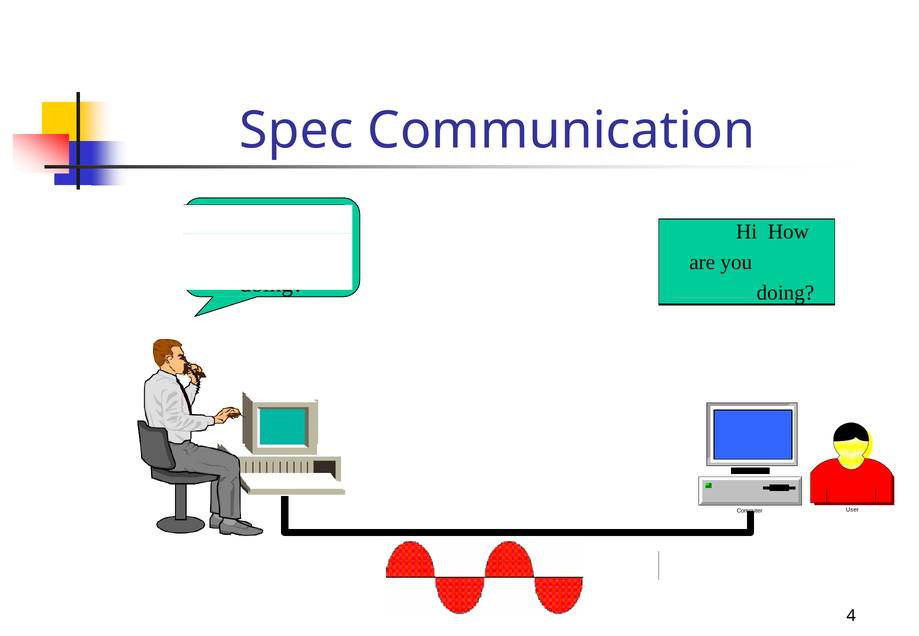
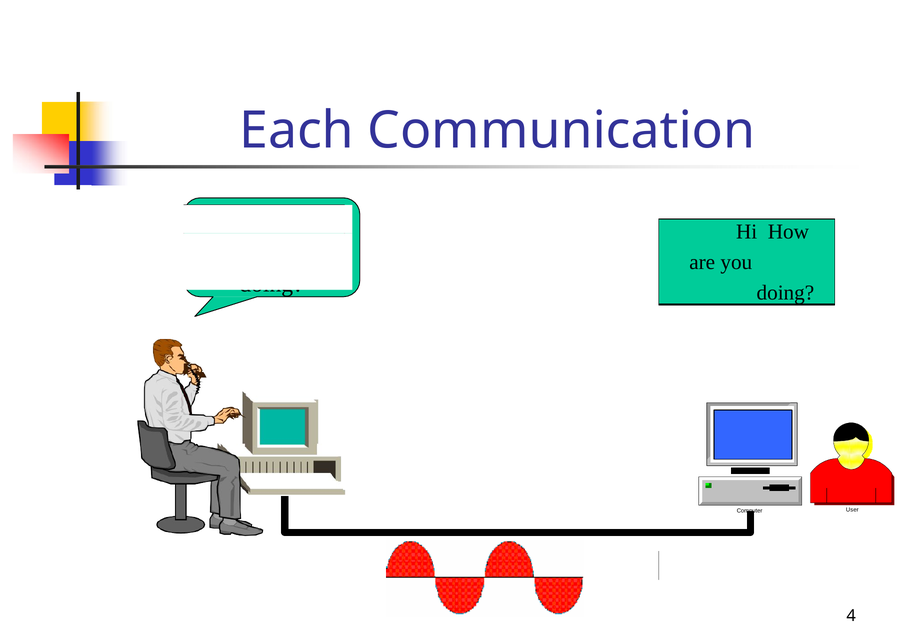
Spec: Spec -> Each (297, 131)
